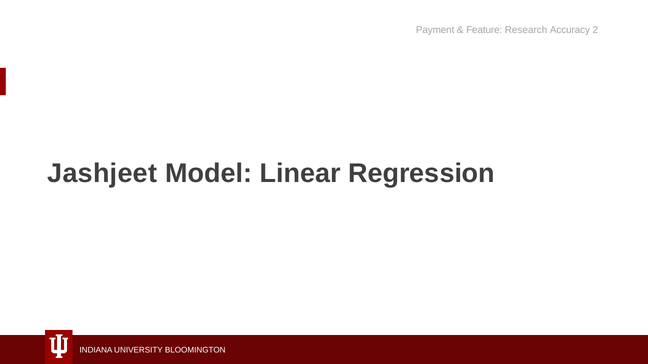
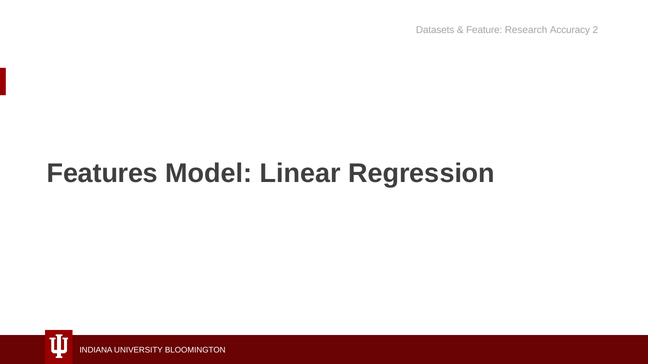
Payment: Payment -> Datasets (435, 30)
Jashjeet: Jashjeet -> Features (102, 174)
